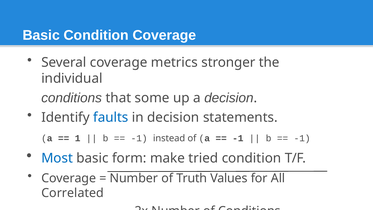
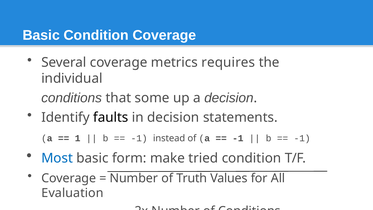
stronger: stronger -> requires (228, 62)
faults colour: blue -> black (111, 117)
Correlated: Correlated -> Evaluation (73, 193)
